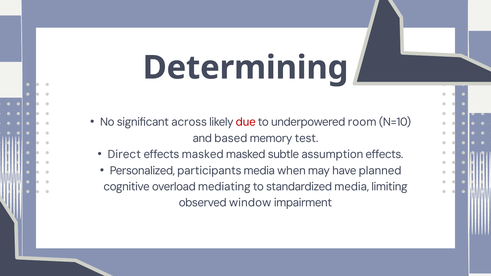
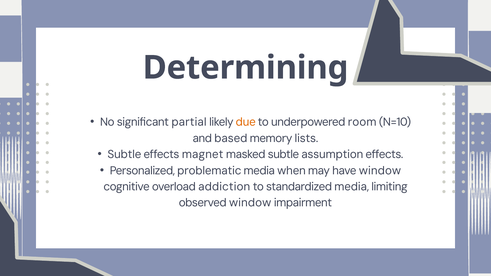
across: across -> partial (189, 122)
due colour: red -> orange (246, 122)
test: test -> lists (306, 138)
Direct: Direct -> Subtle (124, 154)
effects masked: masked -> magnet (203, 154)
participants: participants -> problematic (209, 171)
have planned: planned -> window (380, 171)
mediating: mediating -> addiction (224, 187)
